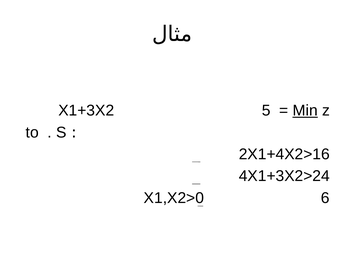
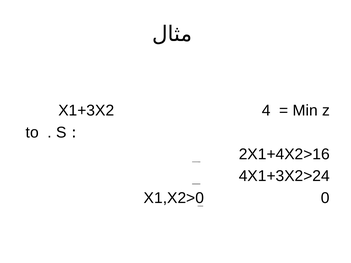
5: 5 -> 4 (266, 111)
Min underline: present -> none (305, 111)
6: 6 -> 0 (325, 198)
